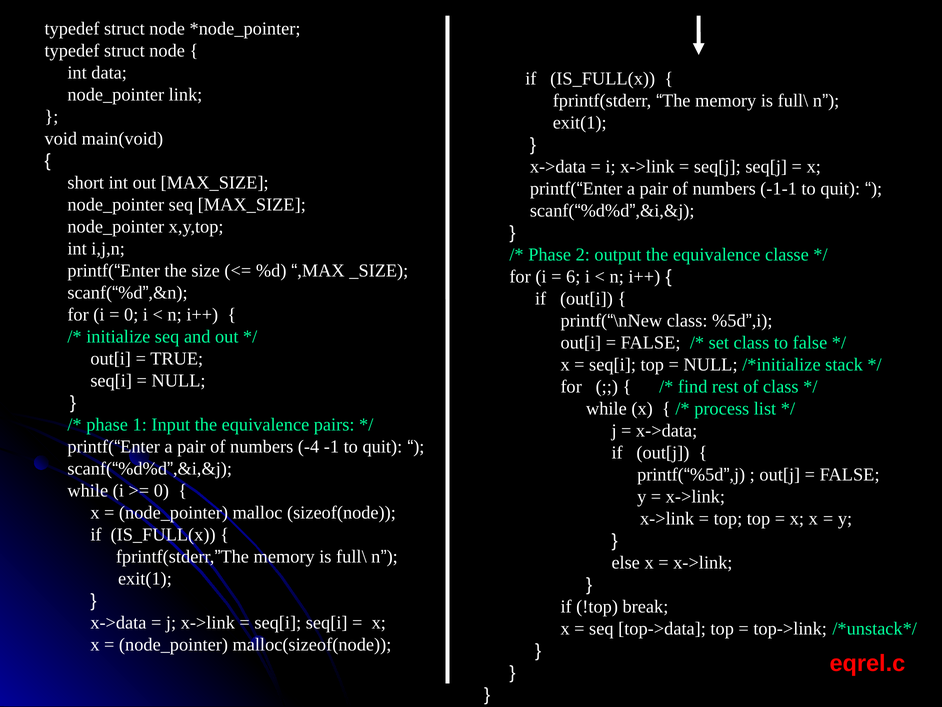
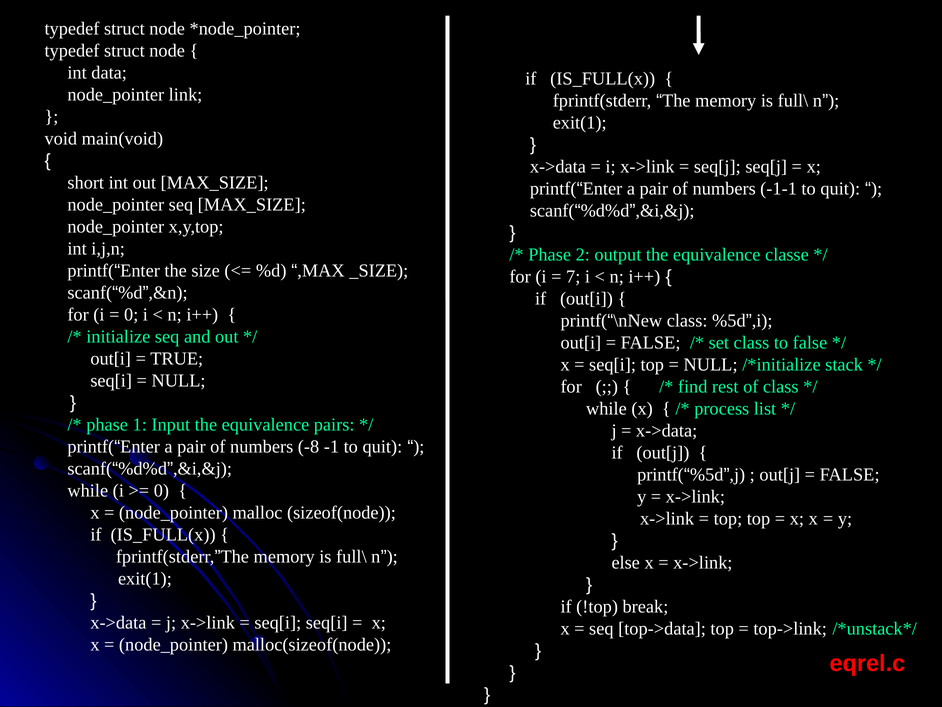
6: 6 -> 7 (573, 276)
-4: -4 -> -8 (309, 447)
